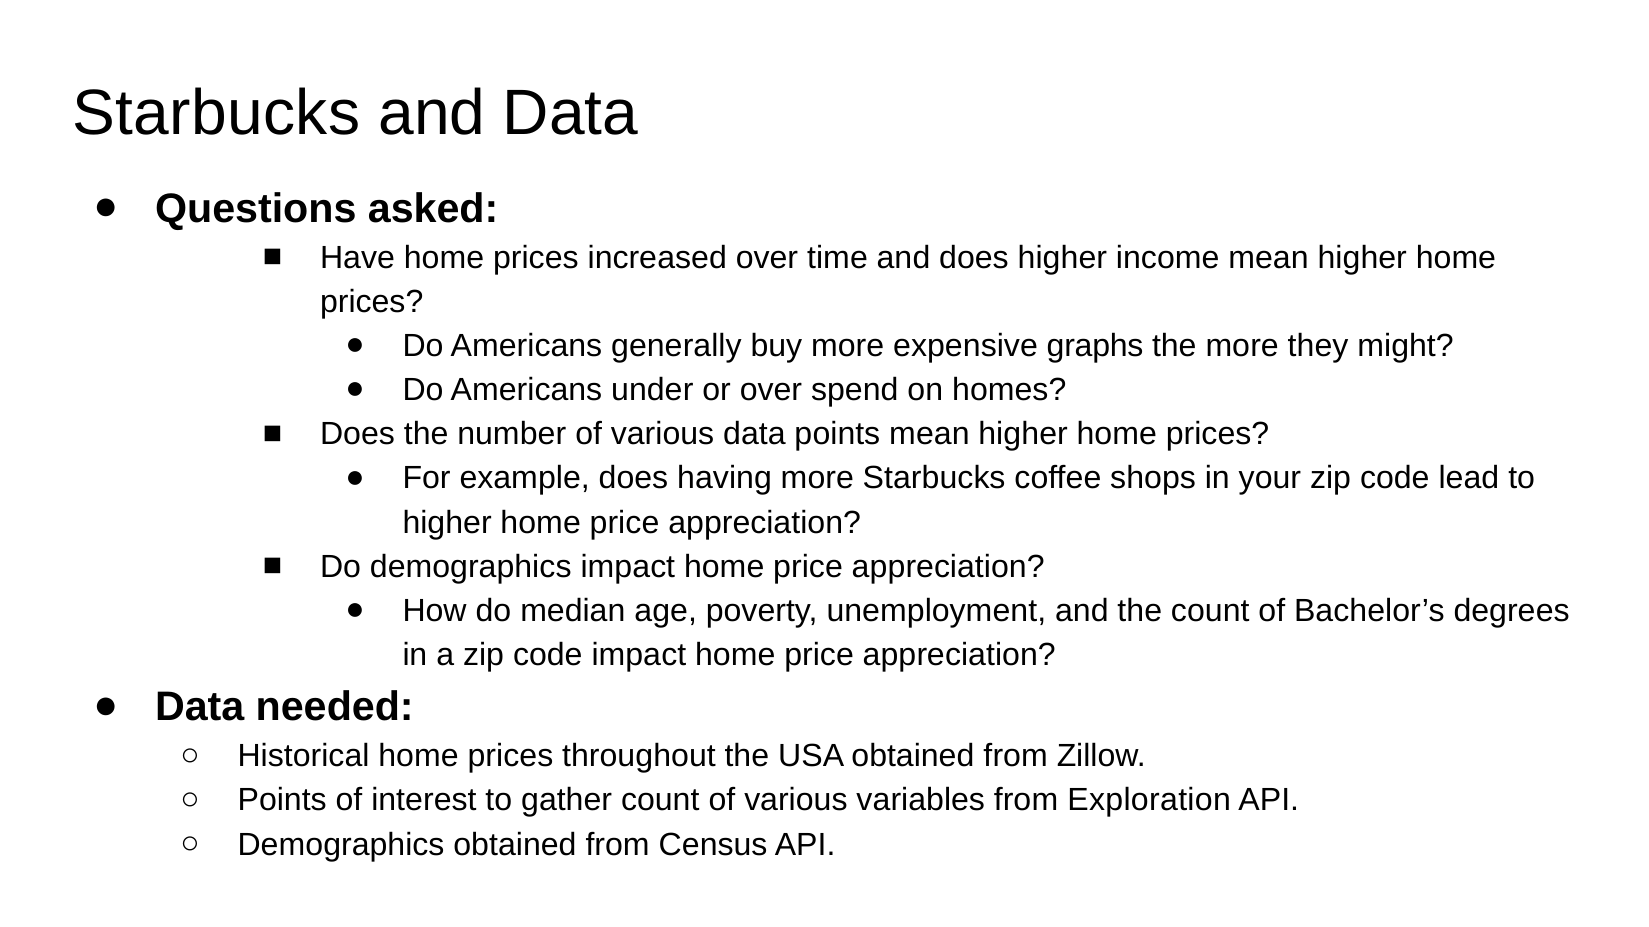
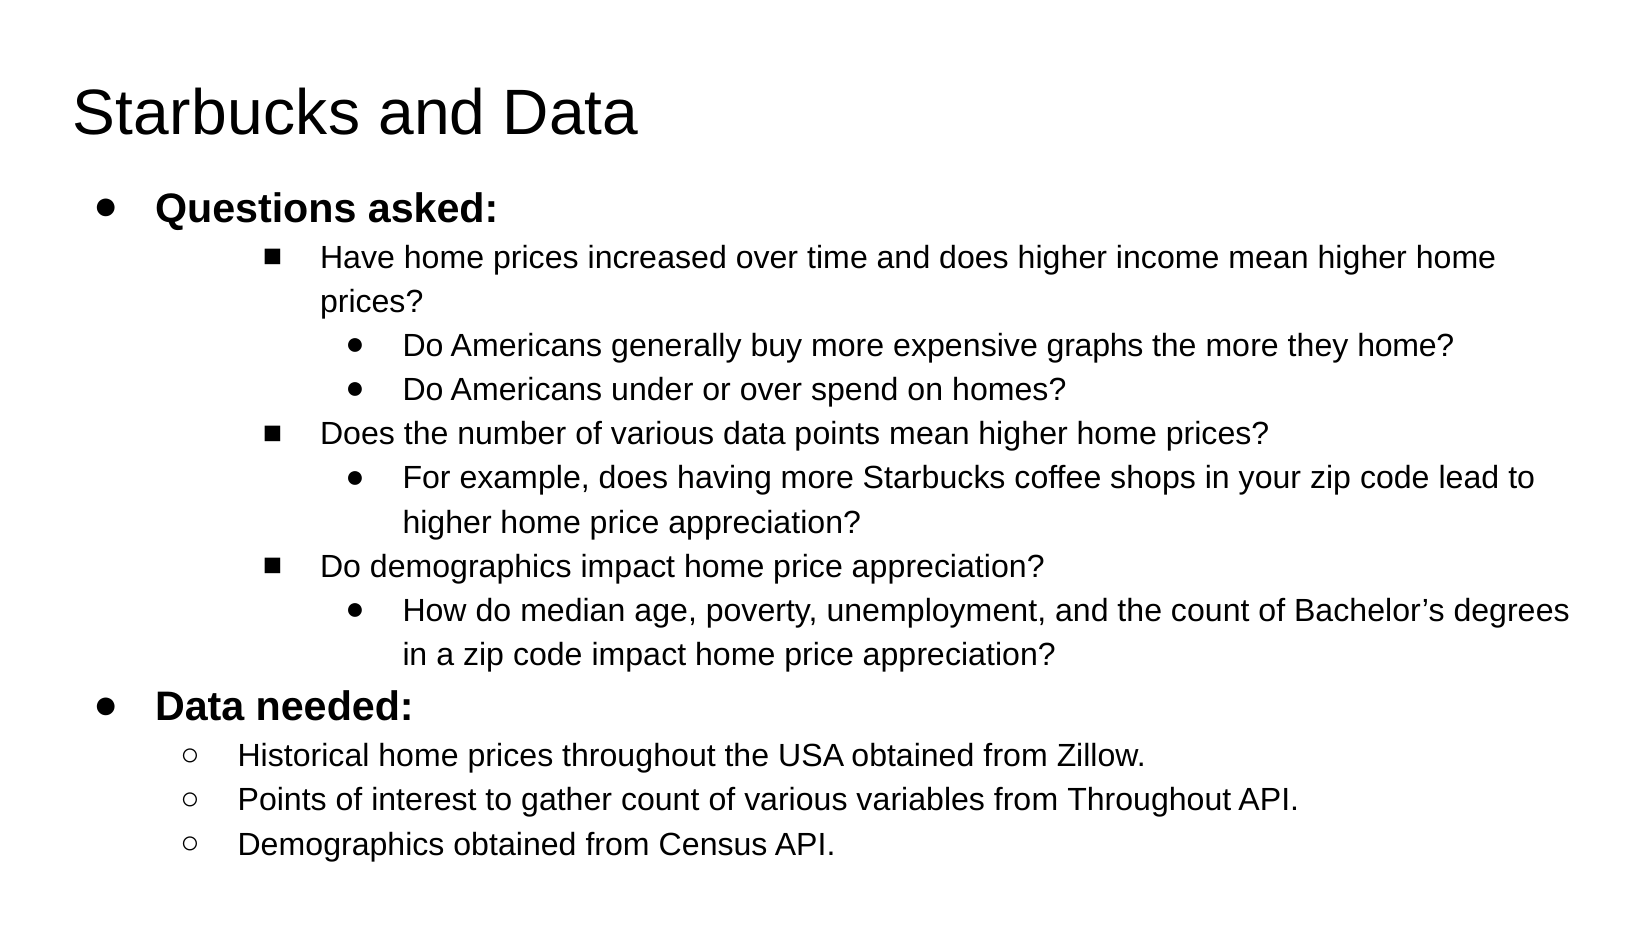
they might: might -> home (1406, 346)
from Exploration: Exploration -> Throughout (1149, 801)
